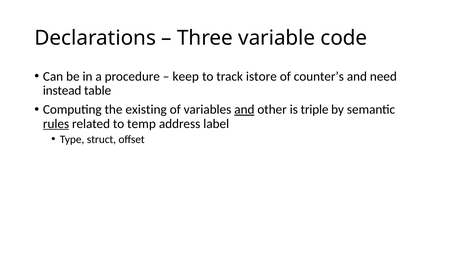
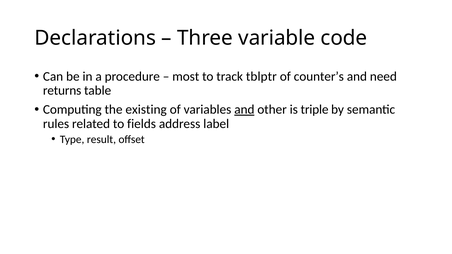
keep: keep -> most (186, 76)
istore: istore -> tblptr (261, 76)
instead: instead -> returns (62, 91)
rules underline: present -> none (56, 124)
temp: temp -> fields (142, 124)
struct: struct -> result (101, 139)
